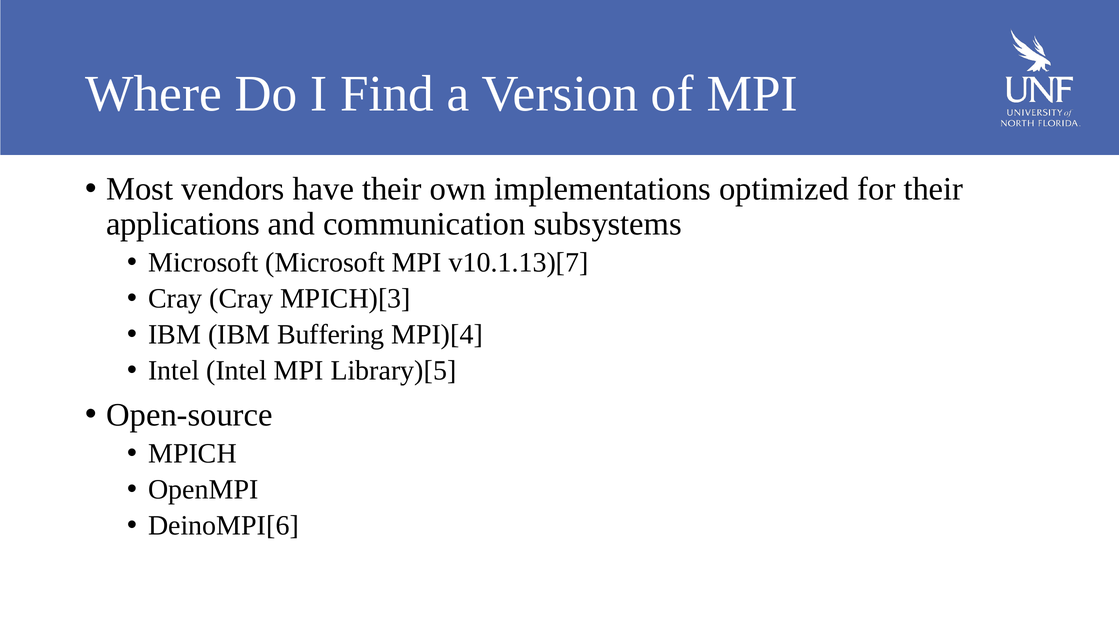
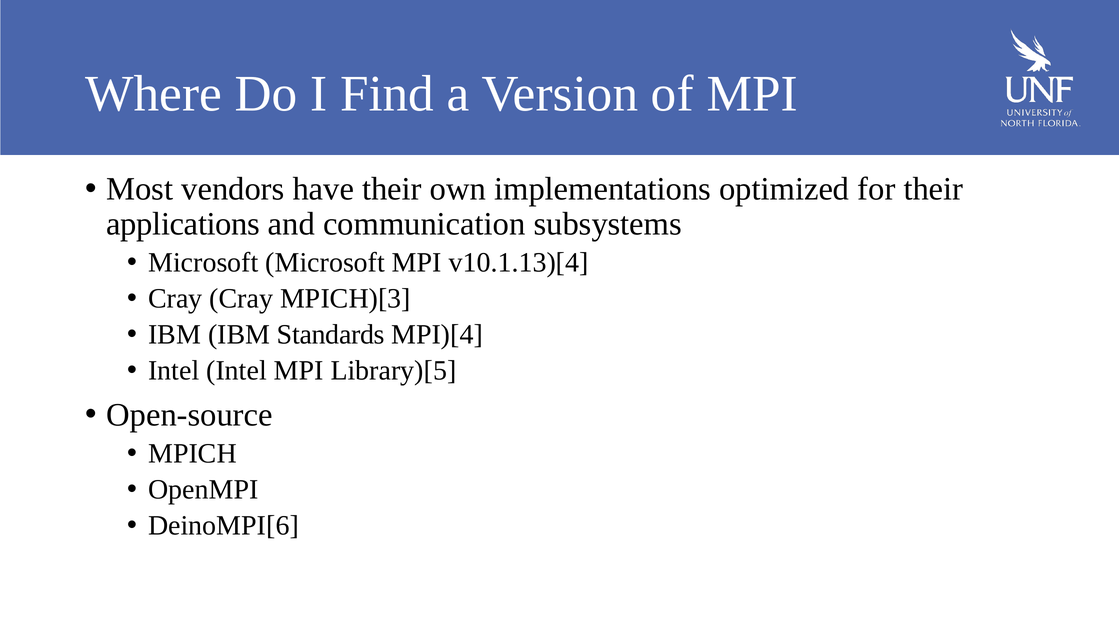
v10.1.13)[7: v10.1.13)[7 -> v10.1.13)[4 (519, 263)
Buffering: Buffering -> Standards (331, 335)
